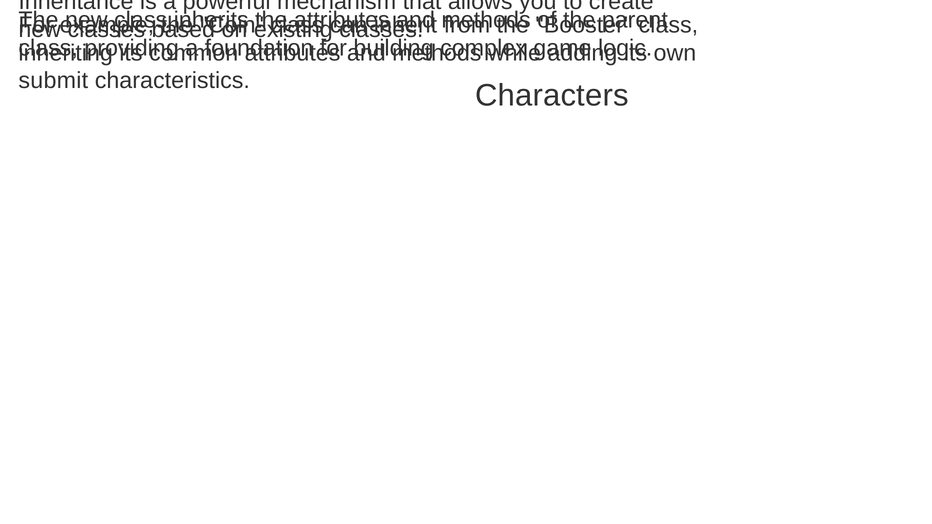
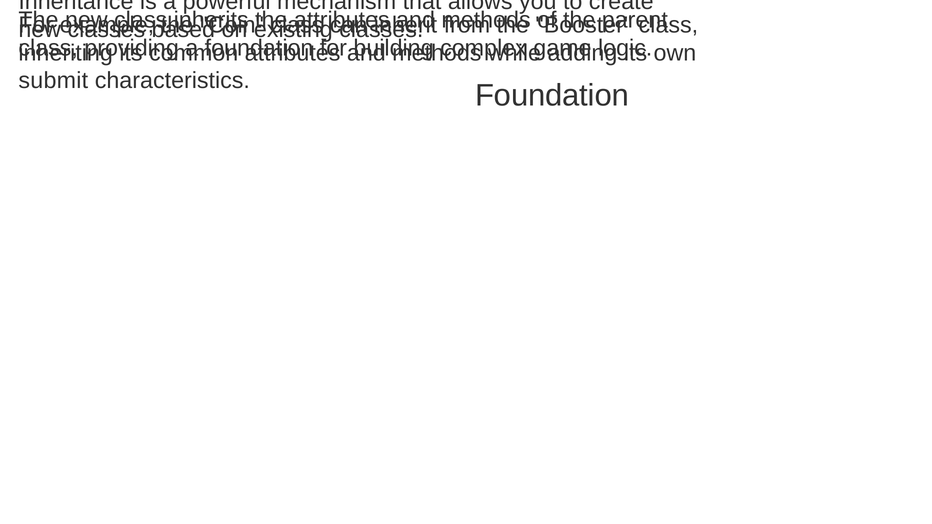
Characters: Characters -> Foundation (552, 95)
